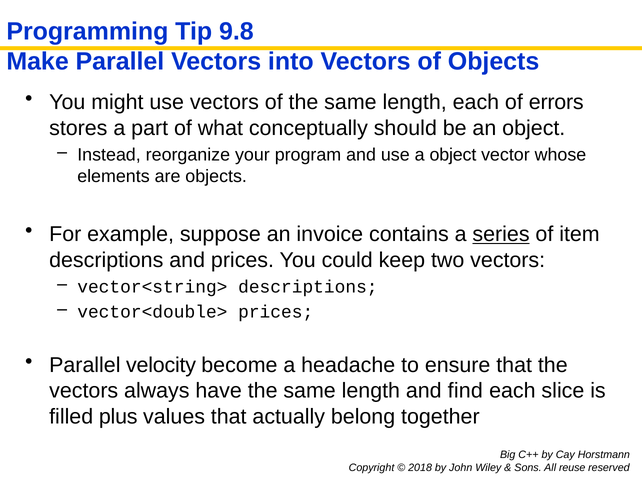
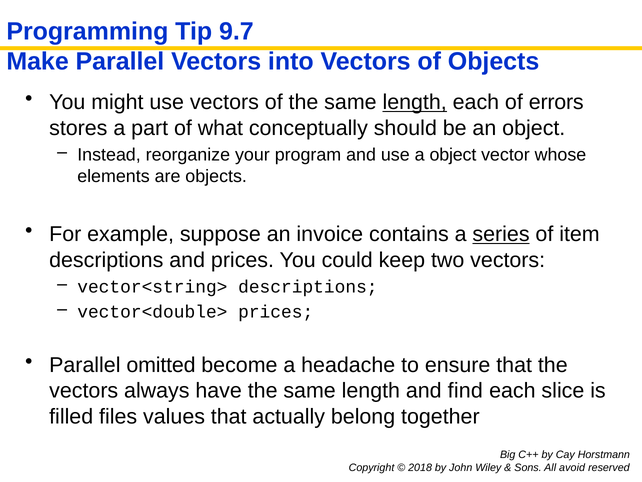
9.8: 9.8 -> 9.7 (236, 31)
length underline: none -> present (415, 102)
velocity: velocity -> omitted (161, 365)
plus: plus -> files (118, 416)
reuse: reuse -> avoid (572, 467)
